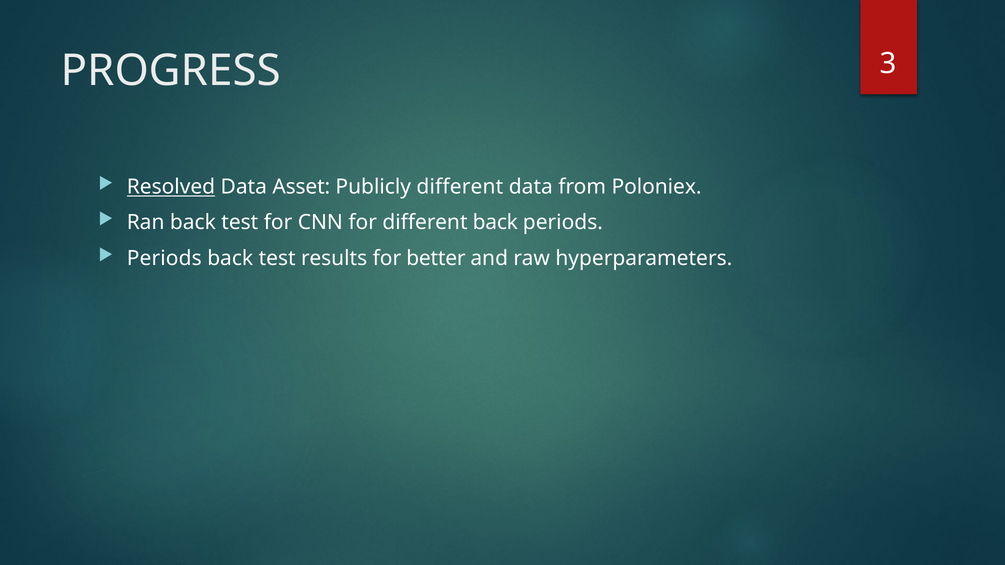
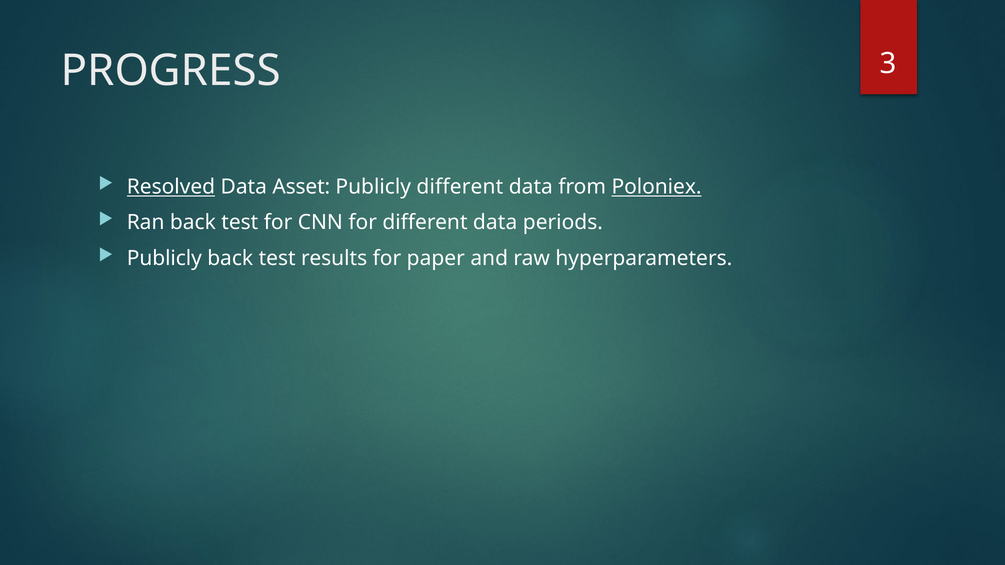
Poloniex underline: none -> present (657, 187)
for different back: back -> data (495, 223)
Periods: Periods -> Publicly (164, 258)
better: better -> paper (436, 258)
